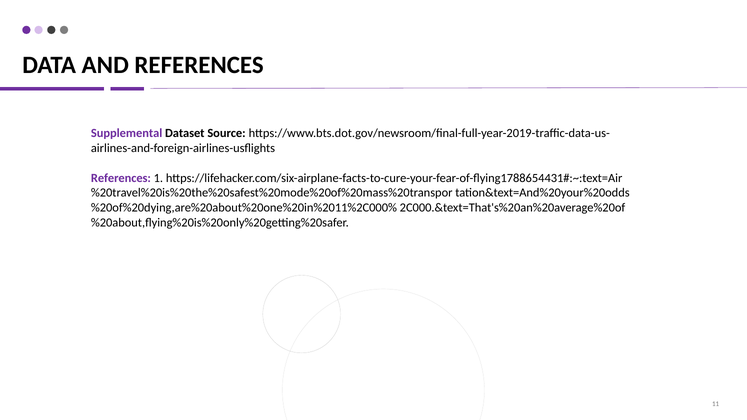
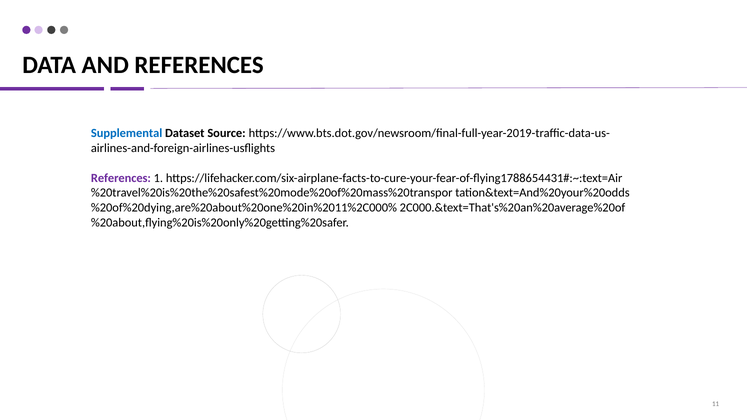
Supplemental colour: purple -> blue (127, 133)
